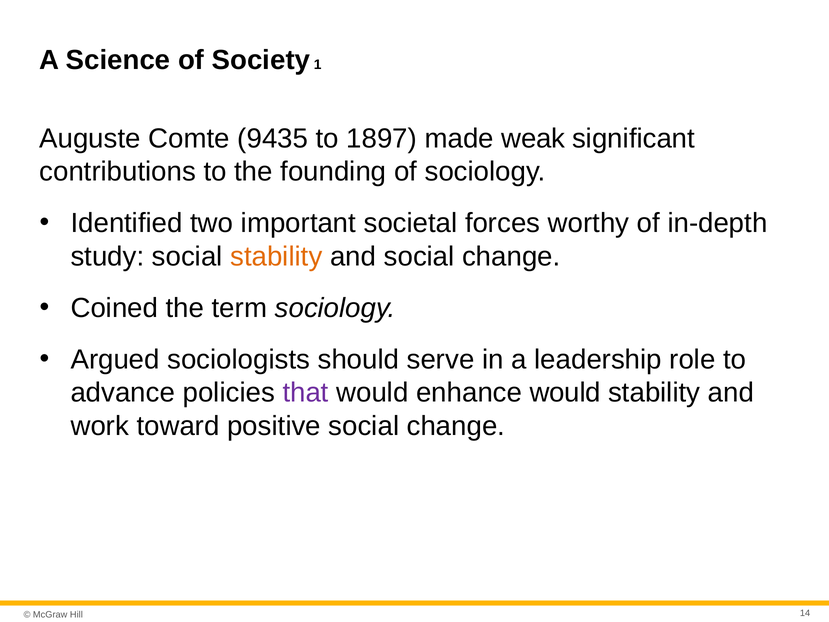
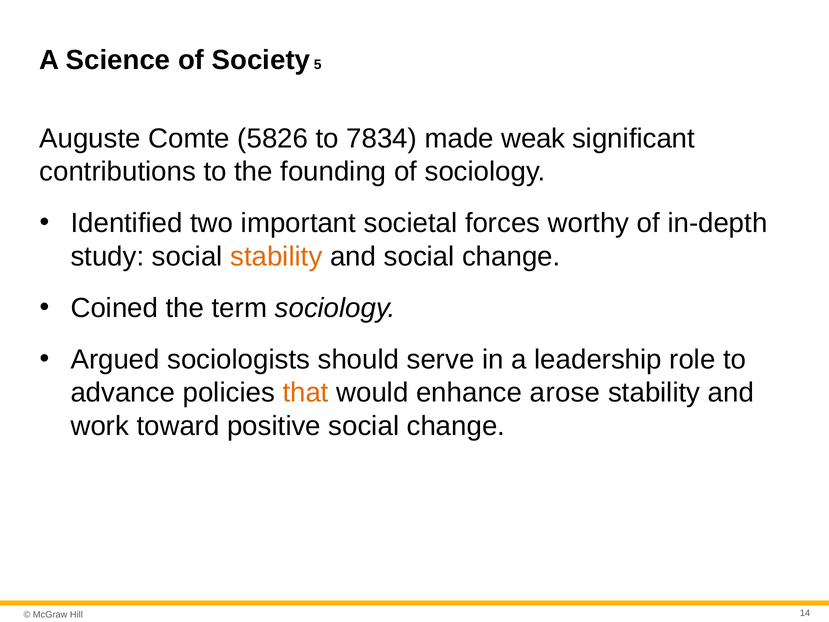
1: 1 -> 5 (318, 65)
9435: 9435 -> 5826 (273, 138)
1897: 1897 -> 7834 (382, 138)
that colour: purple -> orange (306, 393)
enhance would: would -> arose (565, 393)
